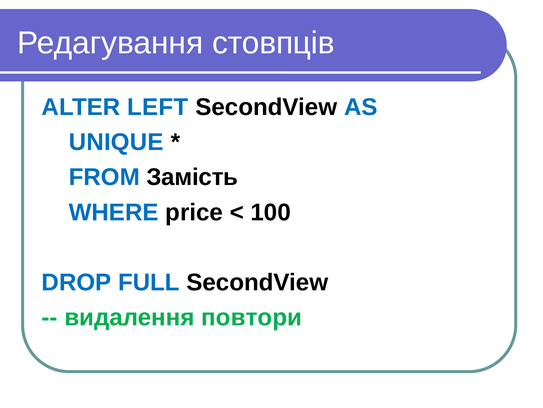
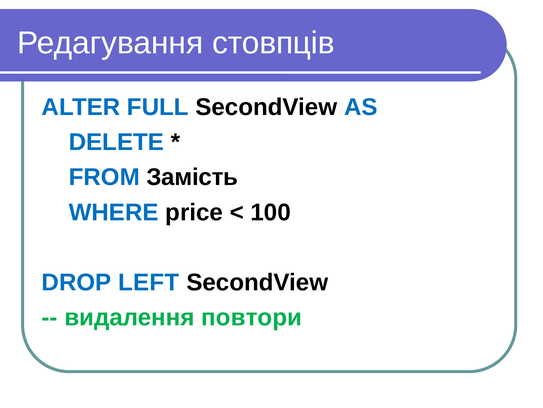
LEFT: LEFT -> FULL (158, 107)
UNIQUE: UNIQUE -> DELETE (116, 142)
FULL: FULL -> LEFT (149, 282)
